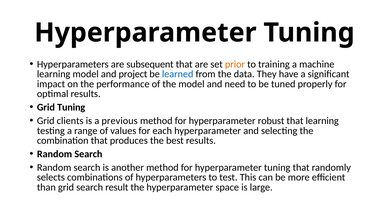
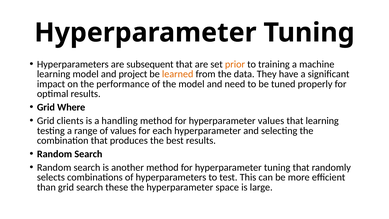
learned colour: blue -> orange (178, 74)
Grid Tuning: Tuning -> Where (71, 107)
previous: previous -> handling (120, 121)
hyperparameter robust: robust -> values (271, 121)
result: result -> these (117, 187)
